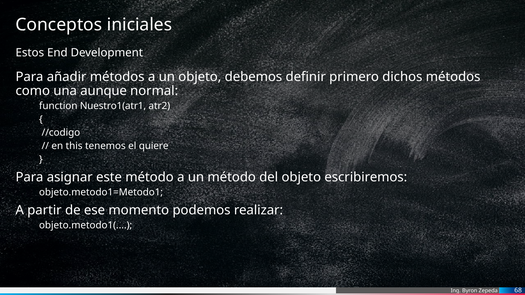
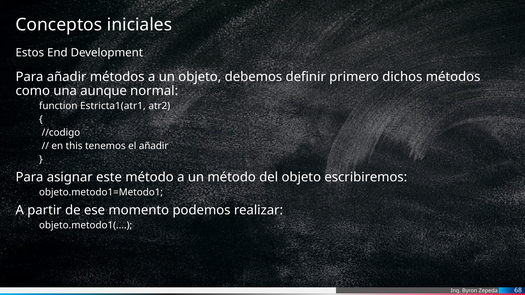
Nuestro1(atr1: Nuestro1(atr1 -> Estricta1(atr1 (113, 106)
el quiere: quiere -> añadir (154, 146)
